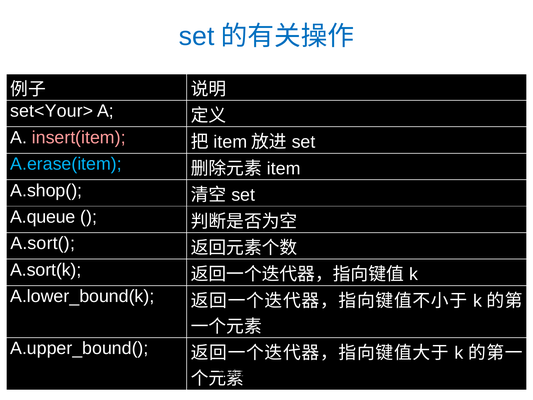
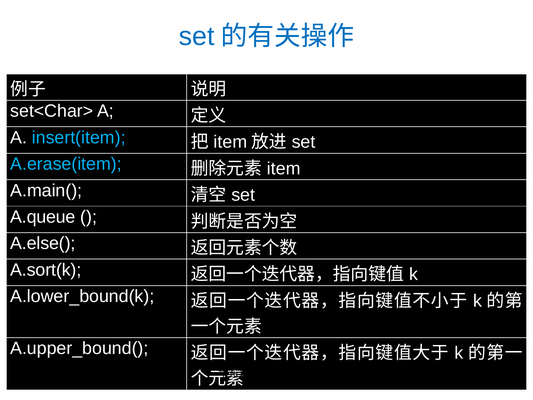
set<Your>: set<Your> -> set<Char> (52, 111)
insert(item colour: pink -> light blue (79, 137)
A.shop(: A.shop( -> A.main( (46, 190)
A.sort(: A.sort( -> A.else( (43, 243)
